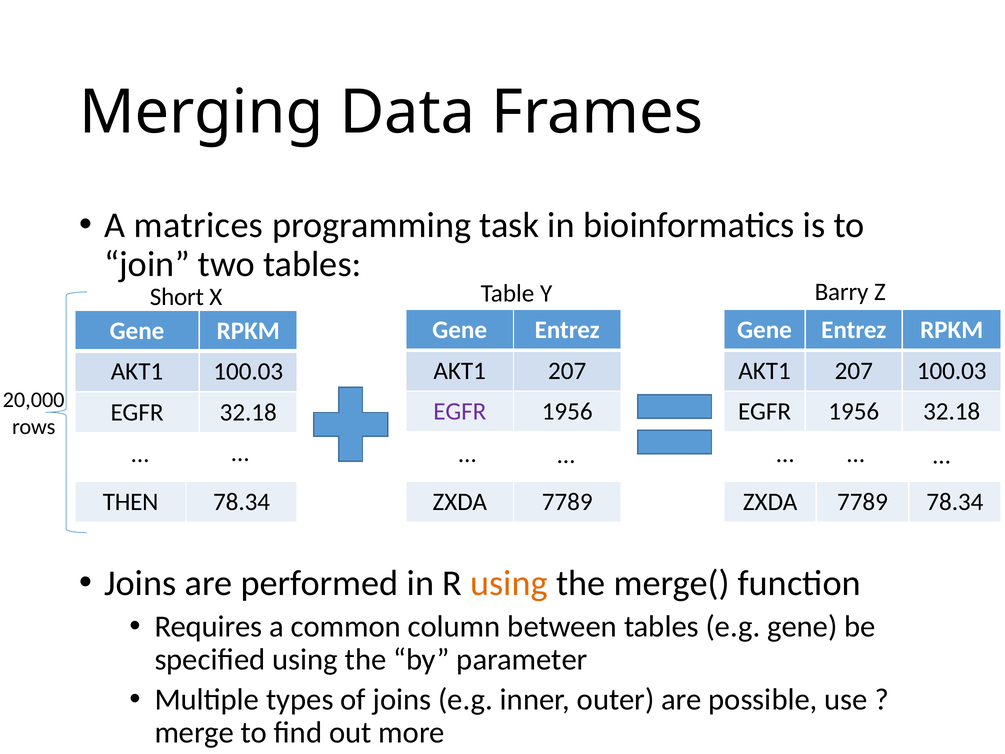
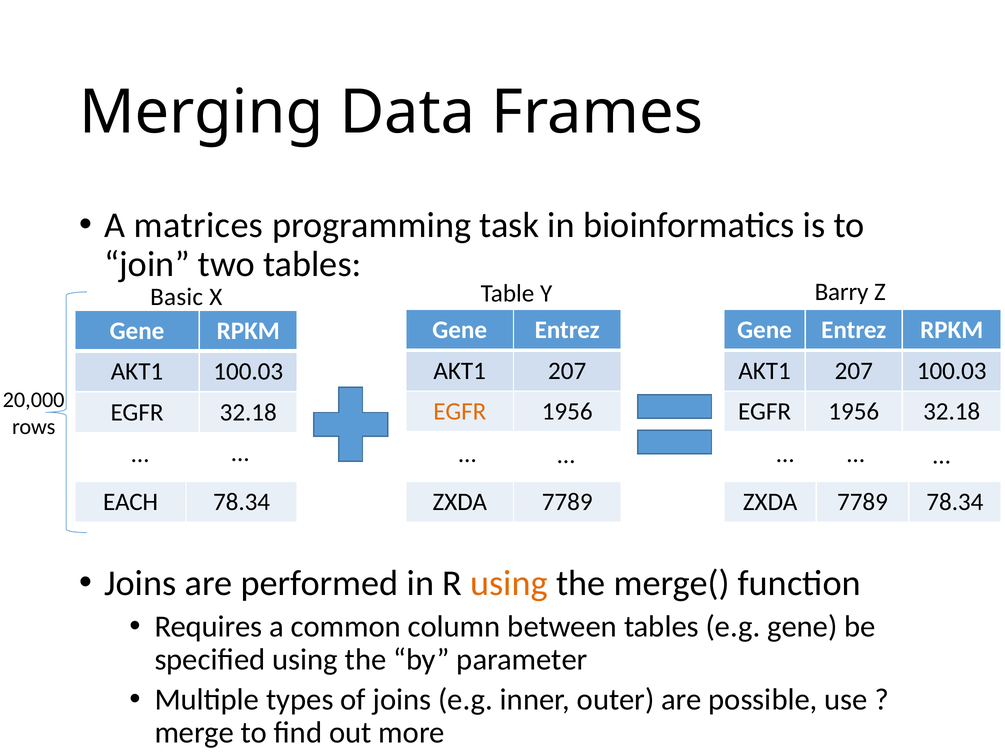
Short: Short -> Basic (177, 297)
EGFR colour: purple -> orange (460, 411)
THEN: THEN -> EACH (131, 502)
